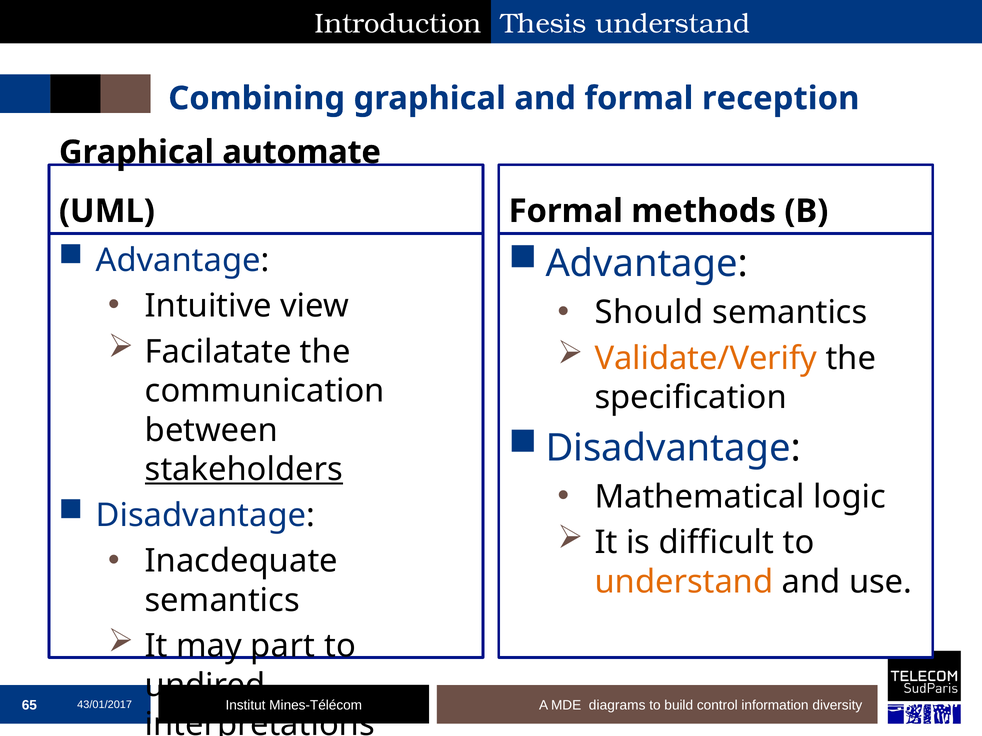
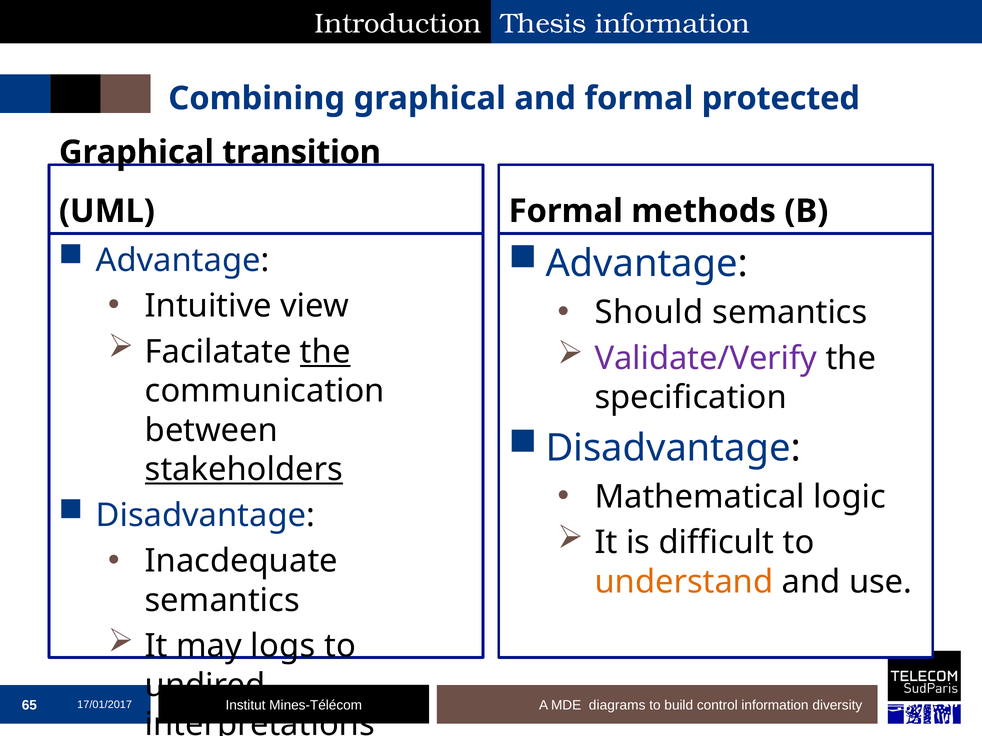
Thesis understand: understand -> information (673, 24)
reception: reception -> protected (781, 98)
automate: automate -> transition (302, 152)
the underline: none -> present (325, 352)
Validate/Verify colour: orange -> purple (706, 359)
part: part -> logs (283, 647)
43/01/2017: 43/01/2017 -> 17/01/2017 (105, 705)
